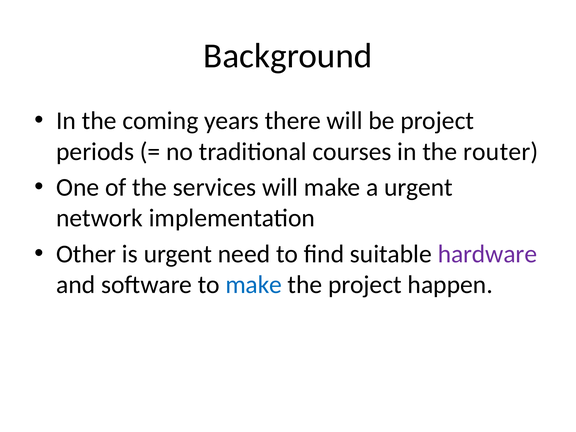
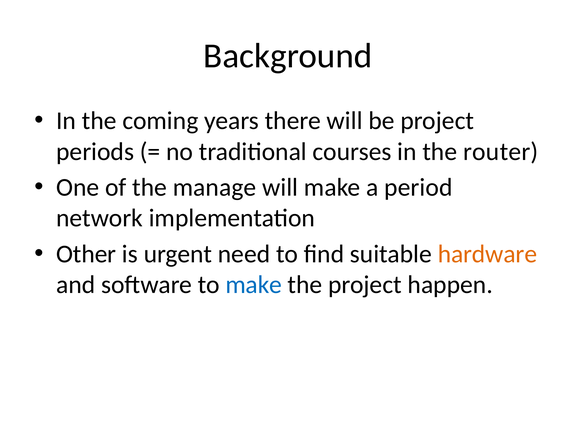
services: services -> manage (215, 187)
a urgent: urgent -> period (418, 187)
hardware colour: purple -> orange (487, 254)
